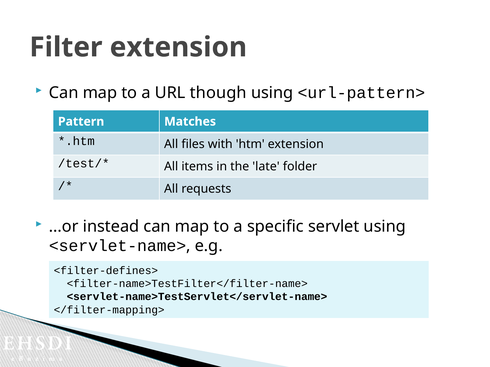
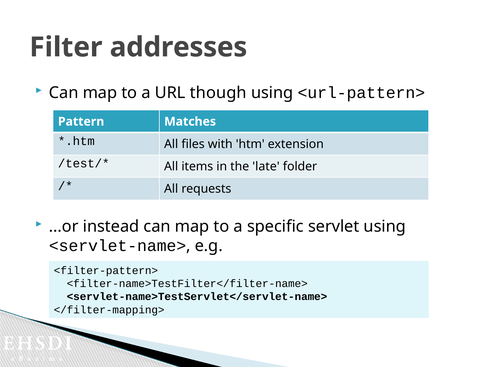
Filter extension: extension -> addresses (179, 47)
<filter-defines>: <filter-defines> -> <filter-pattern> (106, 271)
